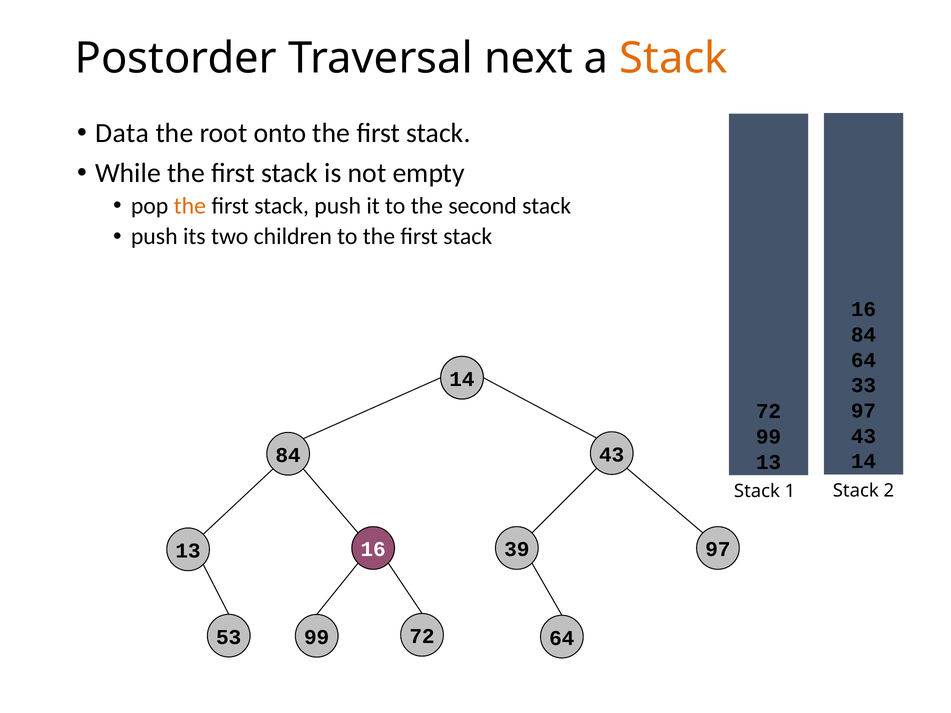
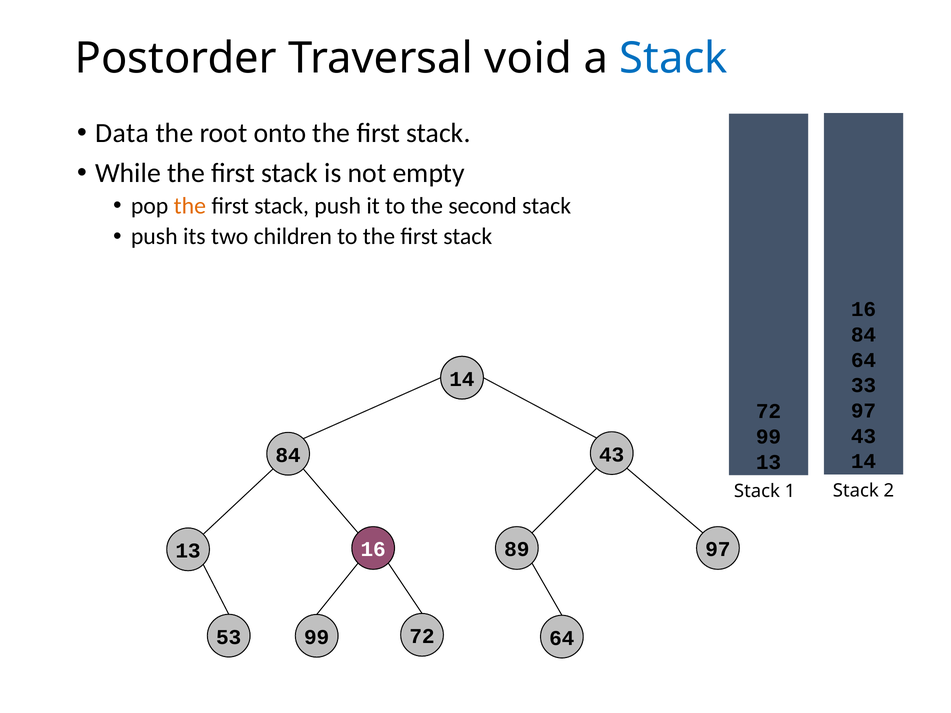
next: next -> void (528, 58)
Stack colour: orange -> blue (674, 58)
39: 39 -> 89 (517, 550)
